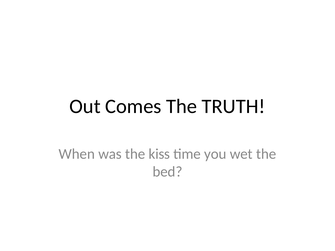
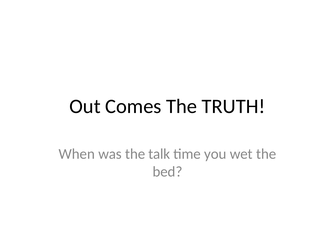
kiss: kiss -> talk (159, 154)
